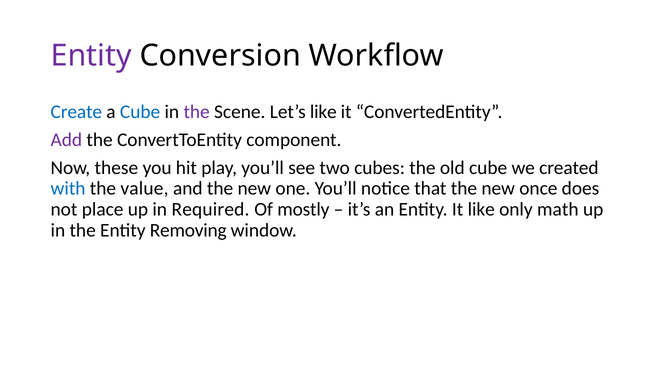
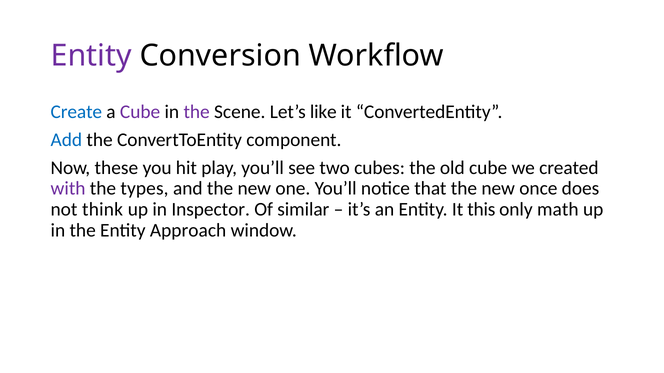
Cube colour: blue -> purple (140, 112)
Add colour: purple -> blue (66, 140)
with colour: blue -> purple (68, 189)
value: value -> types (144, 189)
place: place -> think (103, 210)
Required: Required -> Inspector (211, 210)
mostly: mostly -> similar (303, 210)
It like: like -> this (481, 210)
Removing: Removing -> Approach (188, 231)
